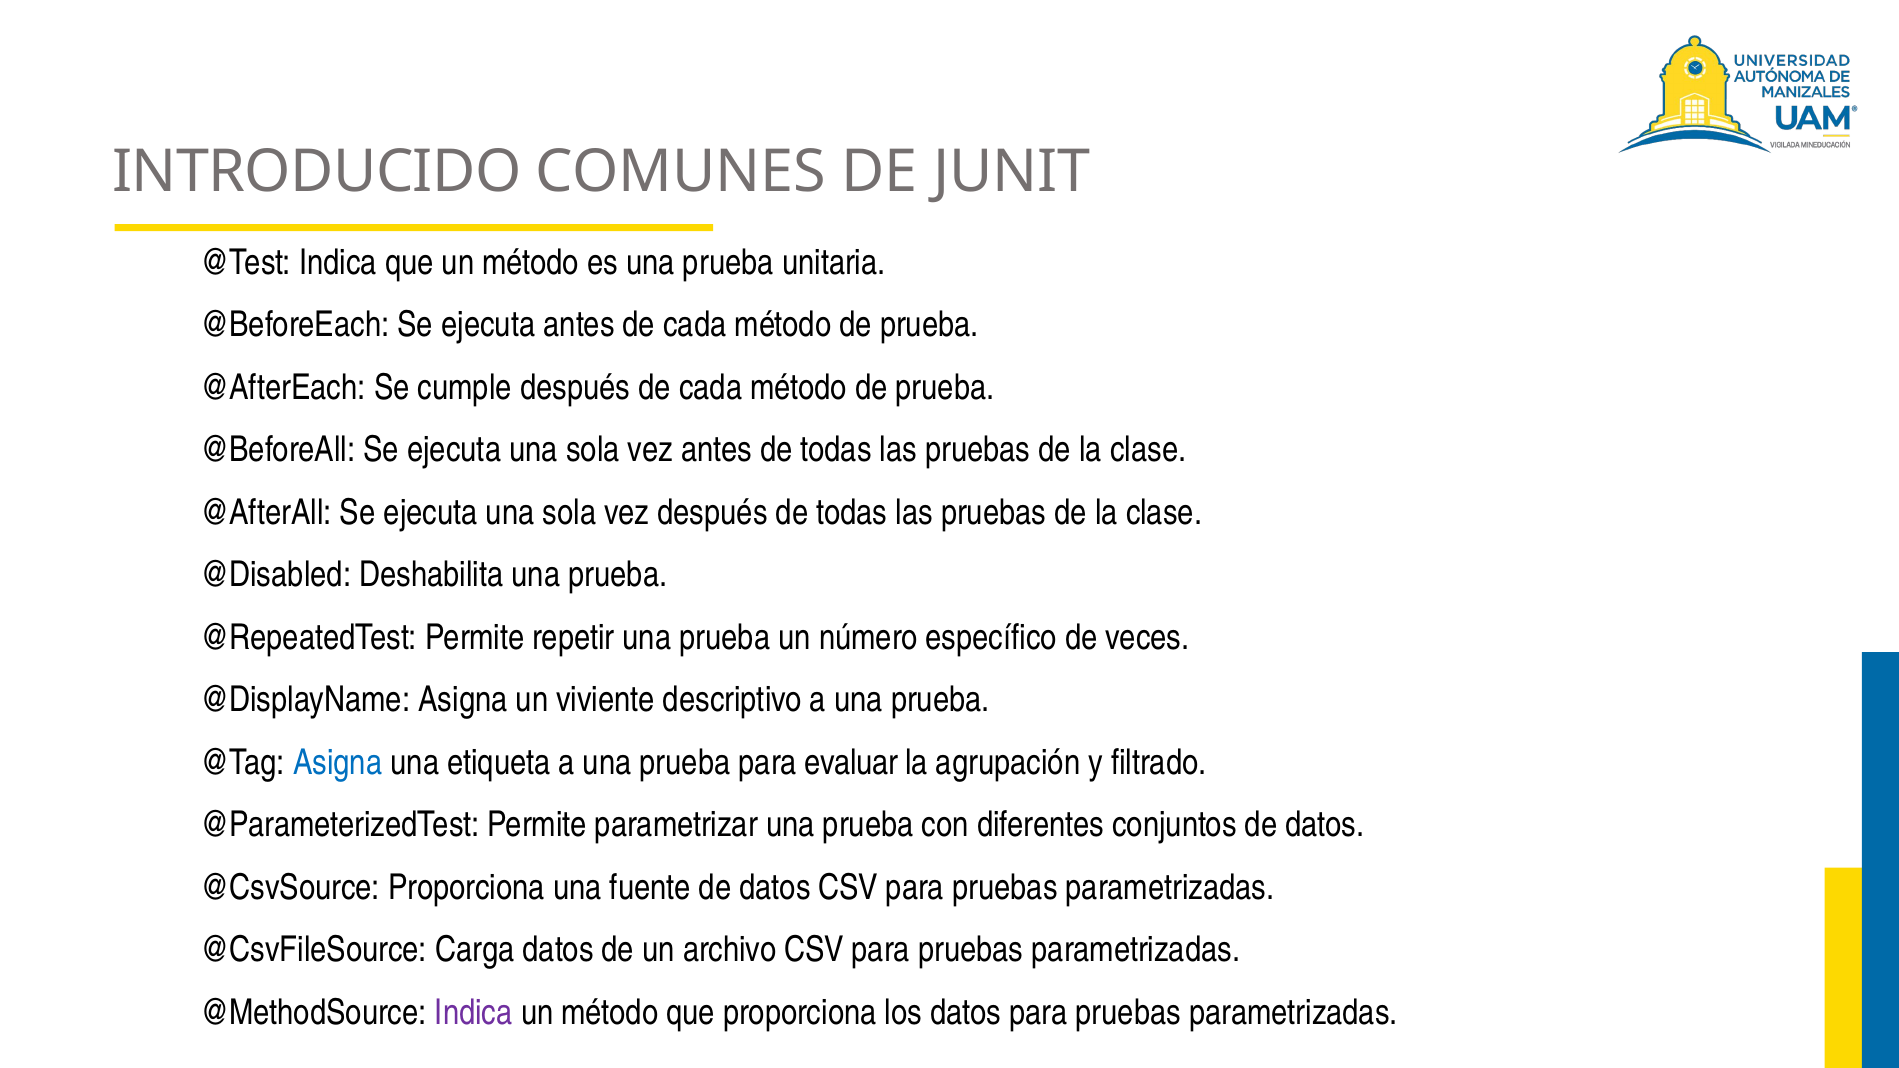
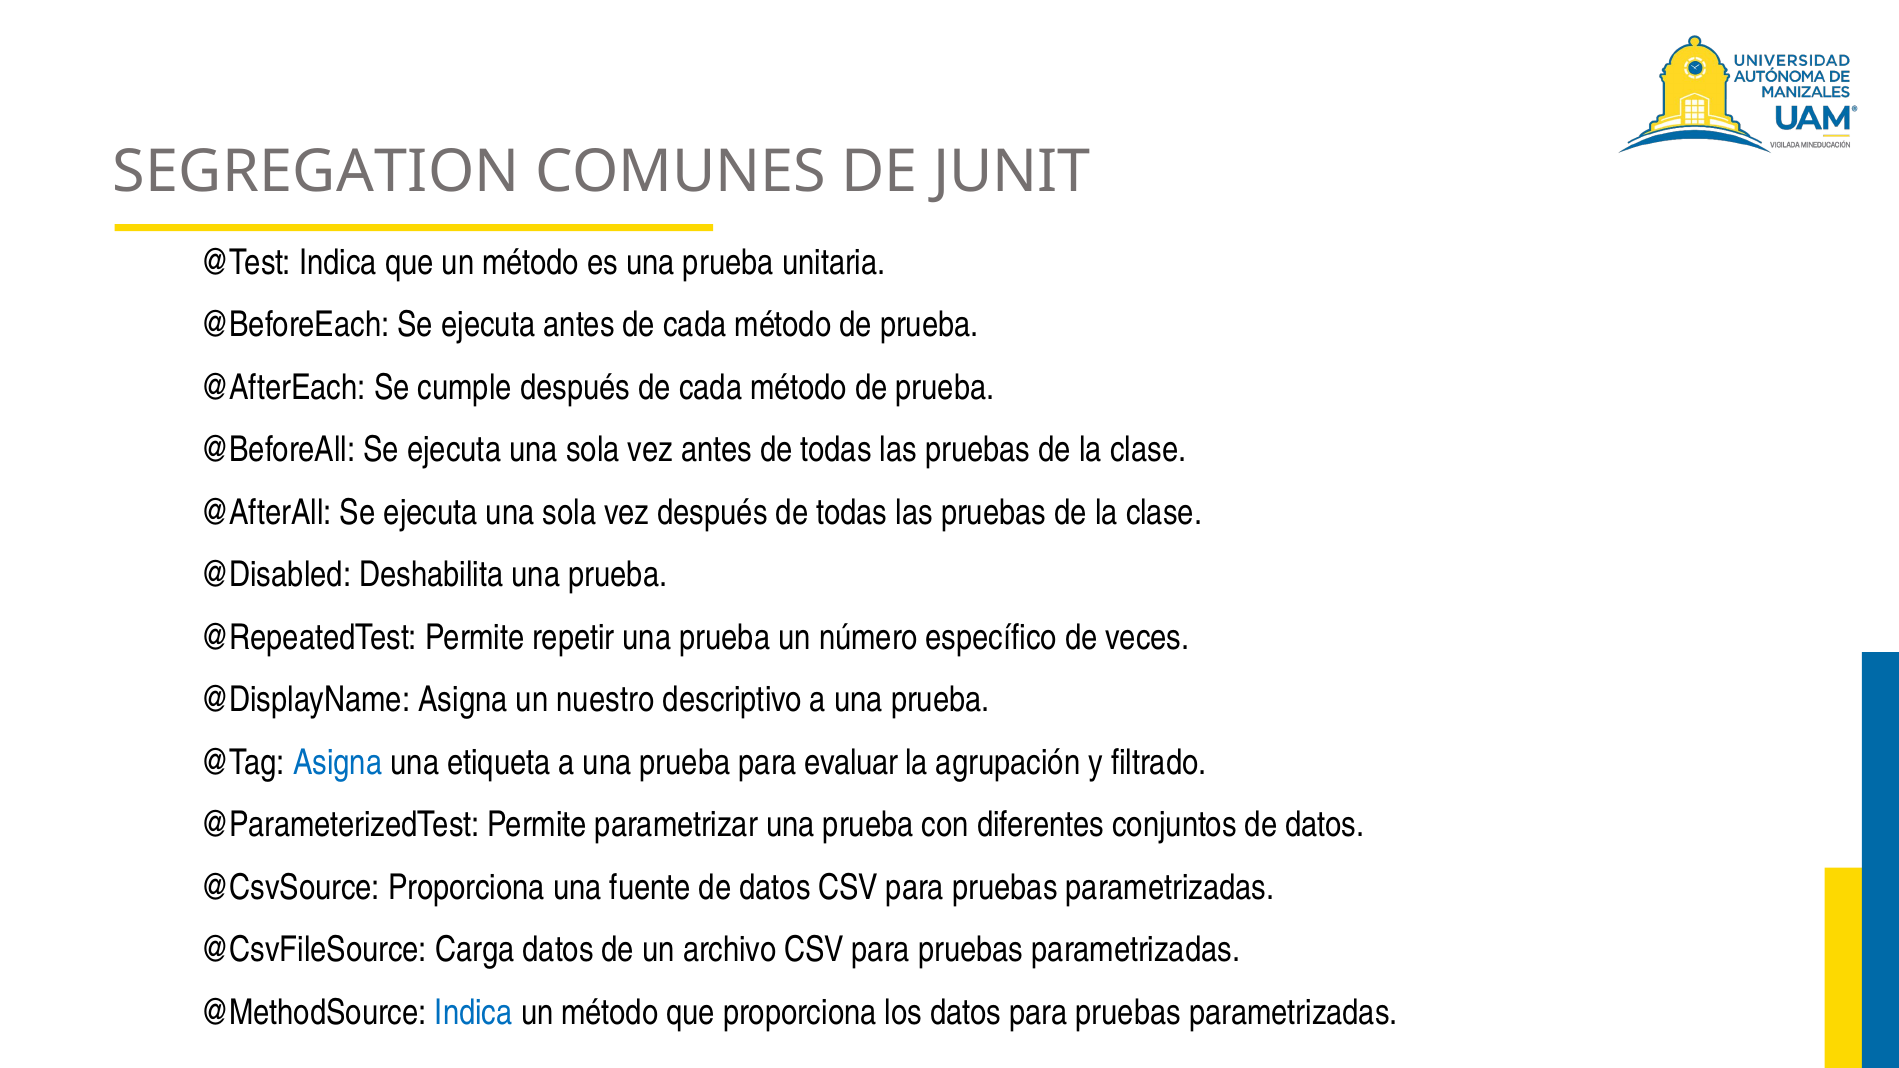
INTRODUCIDO: INTRODUCIDO -> SEGREGATION (316, 172)
viviente: viviente -> nuestro (605, 700)
Indica colour: purple -> blue (474, 1013)
